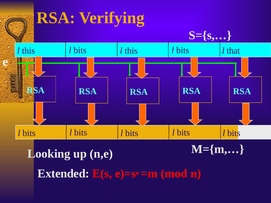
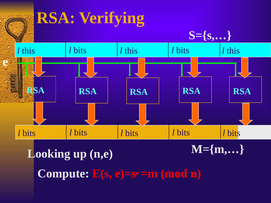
that: that -> this (233, 51)
Extended: Extended -> Compute (63, 174)
